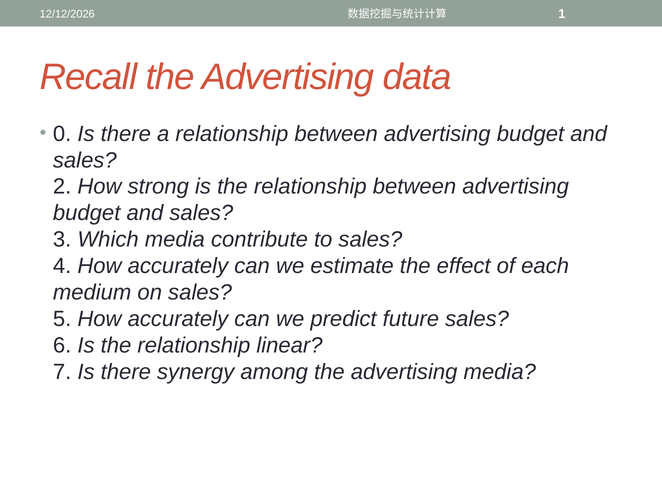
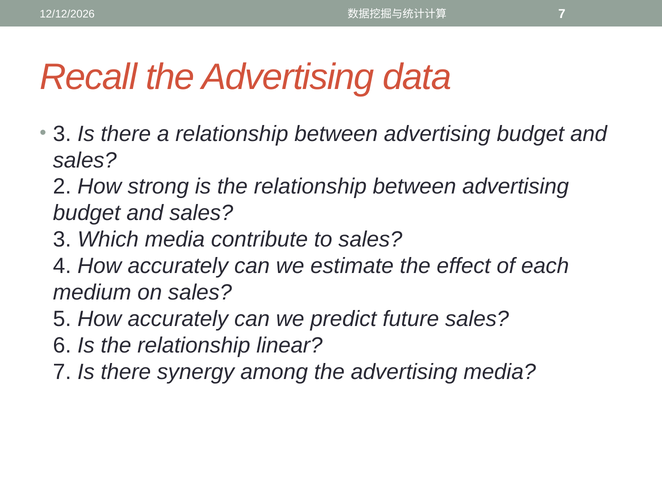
1: 1 -> 7 (562, 14)
0: 0 -> 3 (62, 134)
